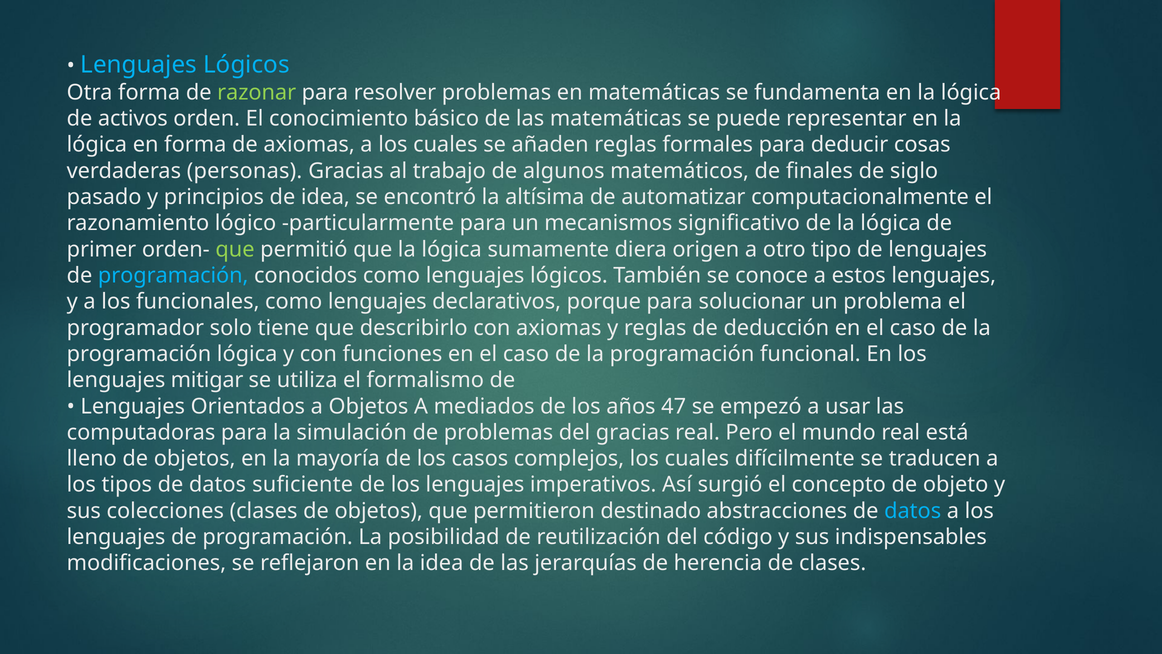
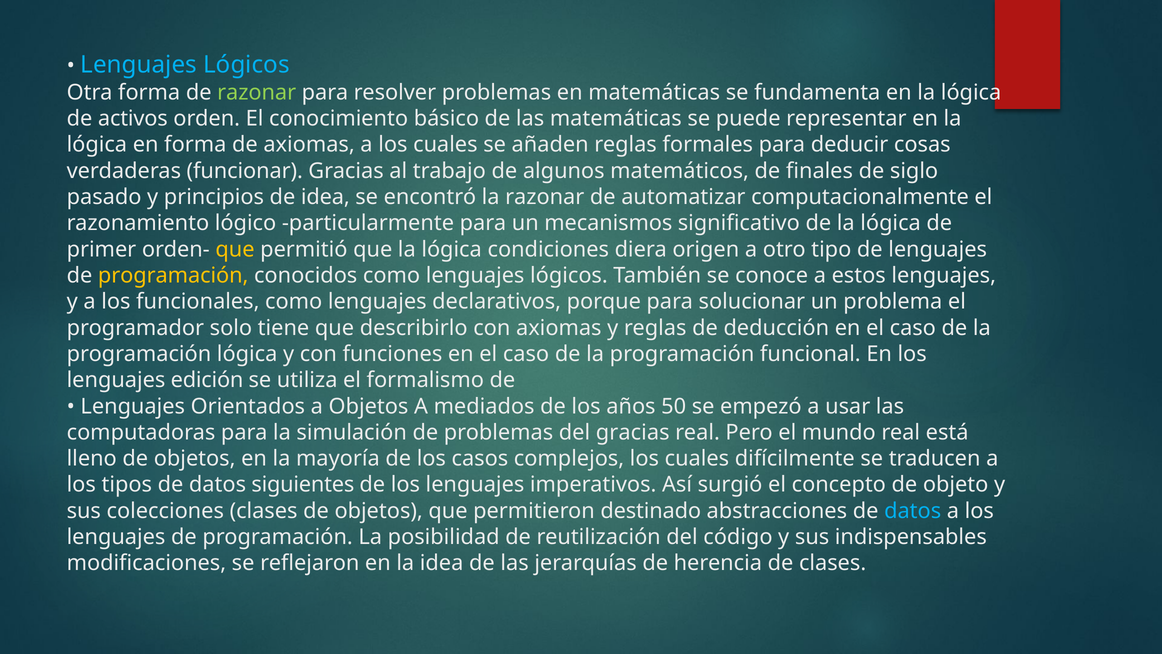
personas: personas -> funcionar (245, 171)
la altísima: altísima -> razonar (545, 197)
que colour: light green -> yellow (235, 249)
sumamente: sumamente -> condiciones (548, 249)
programación colour: light blue -> yellow (173, 275)
mitigar: mitigar -> edición (207, 380)
47: 47 -> 50 (674, 406)
suficiente: suficiente -> siguientes (303, 485)
